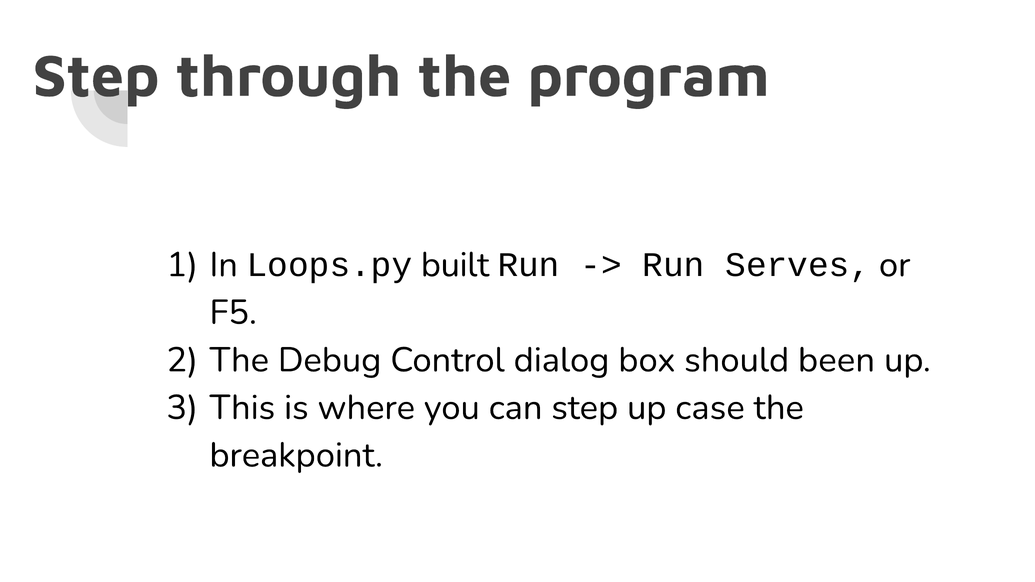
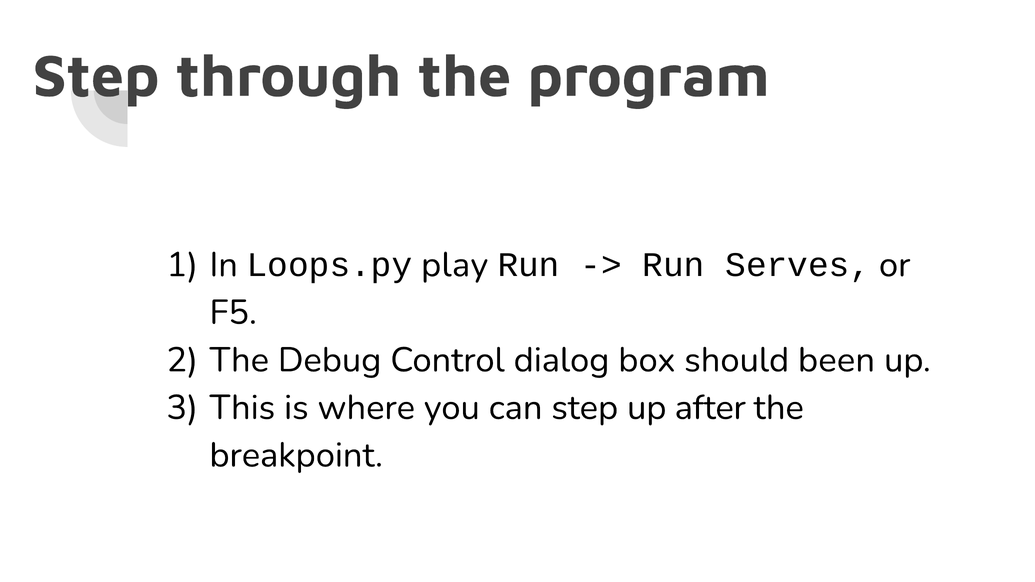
built: built -> play (455, 265)
case: case -> after (710, 408)
